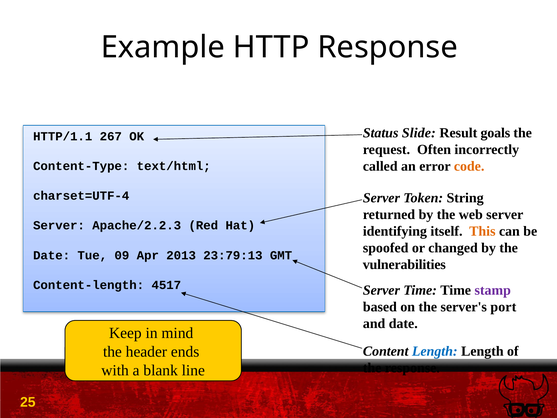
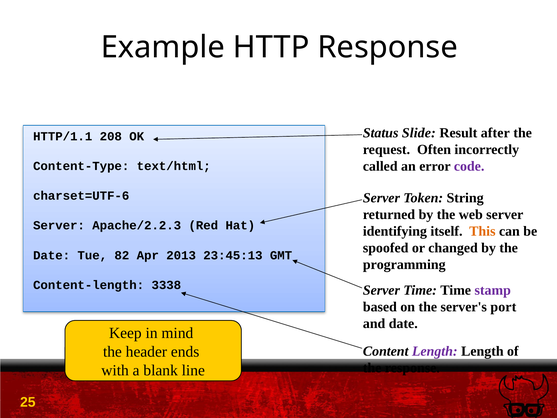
goals: goals -> after (495, 133)
267: 267 -> 208 (111, 136)
code colour: orange -> purple (469, 166)
charset=UTF-4: charset=UTF-4 -> charset=UTF-6 (81, 196)
09: 09 -> 82 (122, 255)
23:79:13: 23:79:13 -> 23:45:13 (233, 255)
vulnerabilities: vulnerabilities -> programming (404, 265)
4517: 4517 -> 3338 (166, 285)
Length colour: blue -> purple (435, 351)
